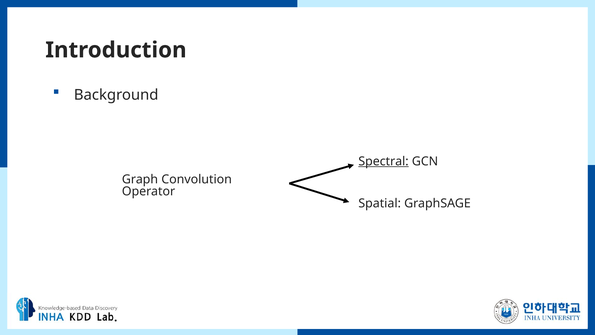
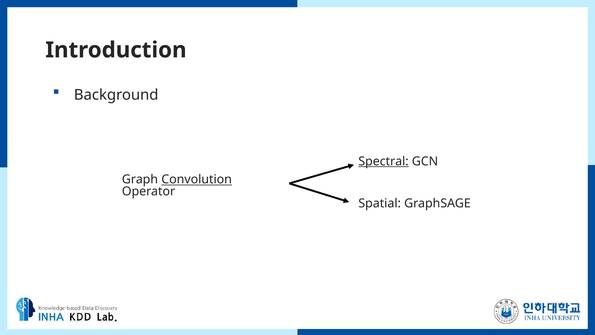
Convolution underline: none -> present (197, 179)
